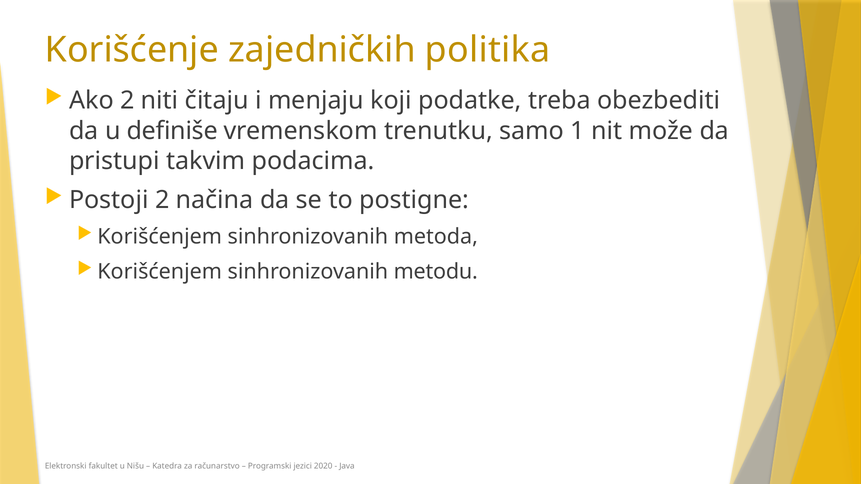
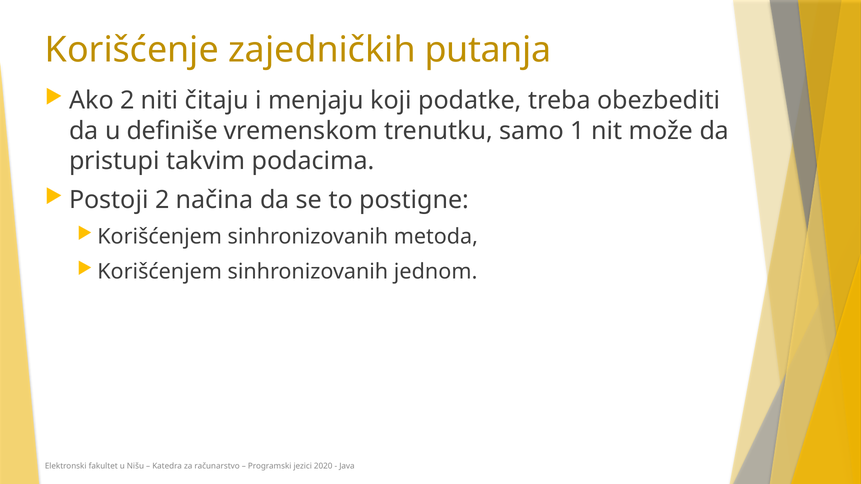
politika: politika -> putanja (488, 50)
metodu: metodu -> jednom (436, 272)
